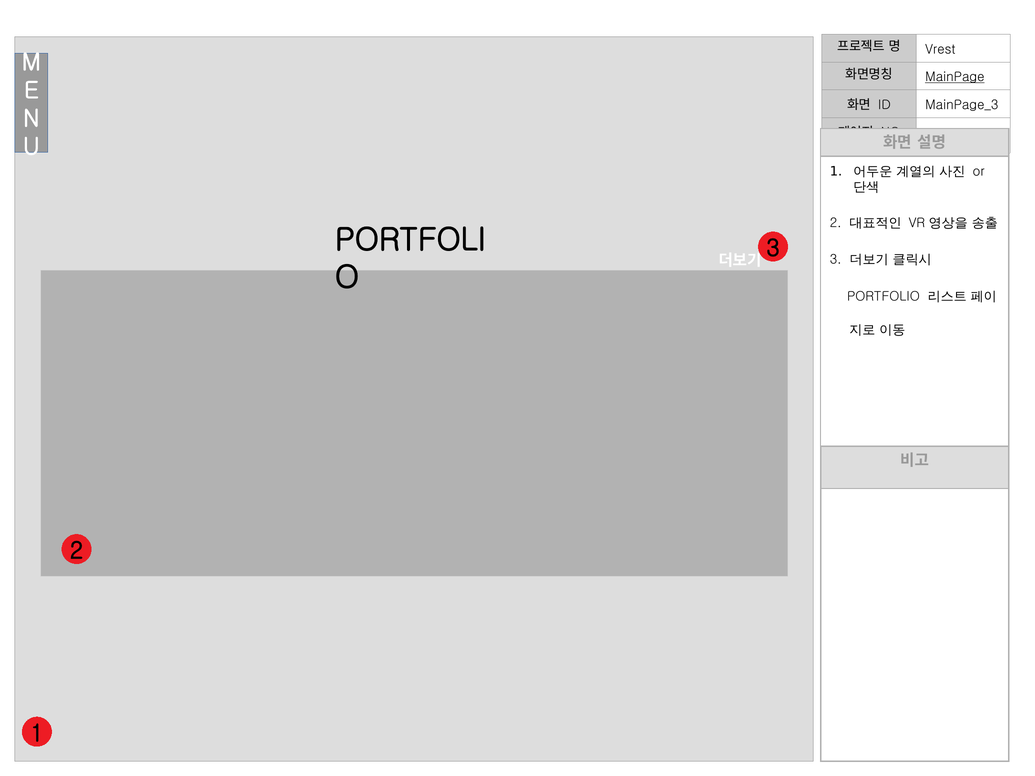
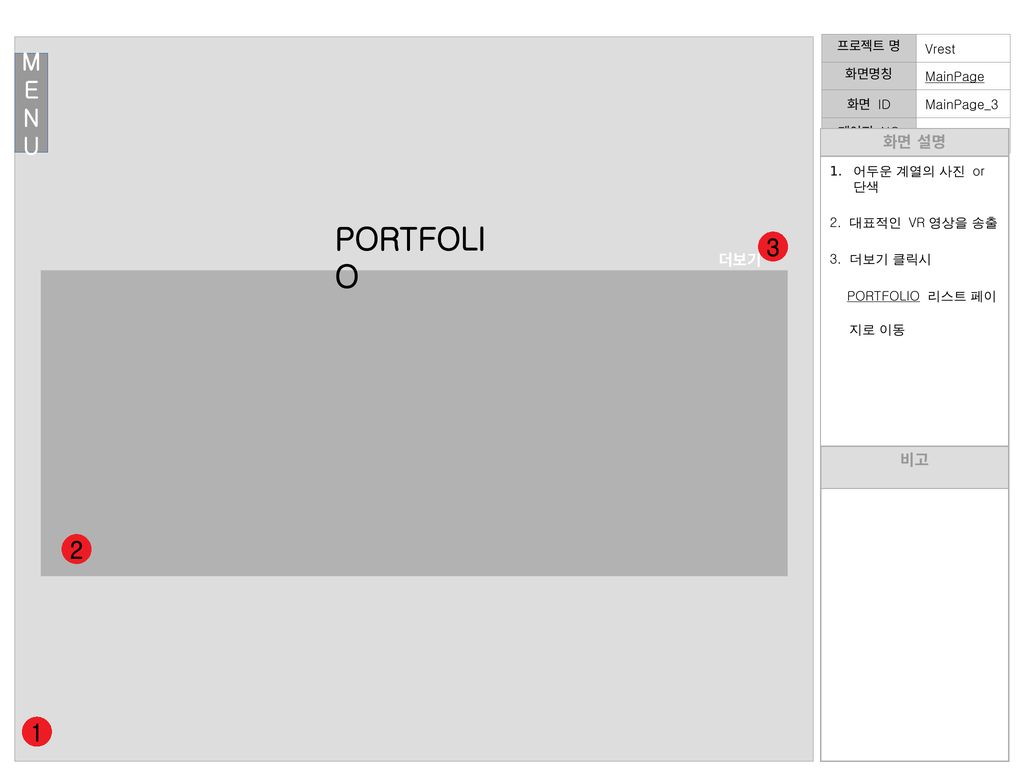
PORTFOLIO underline: none -> present (883, 296)
